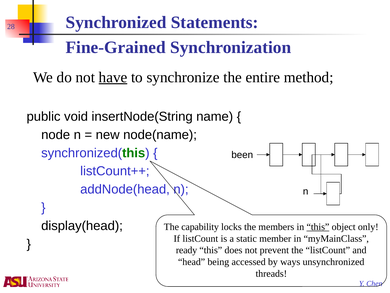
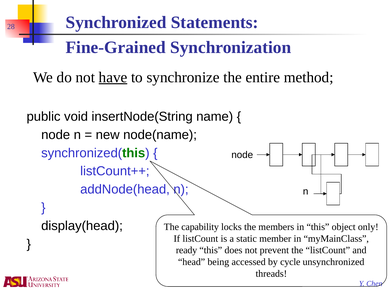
been: been -> node (242, 155)
this underline: present -> none (318, 226)
ways: ways -> cycle (290, 262)
